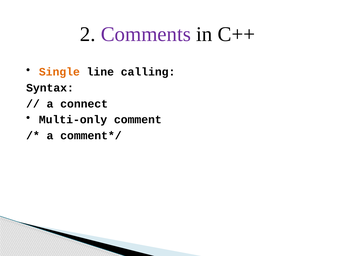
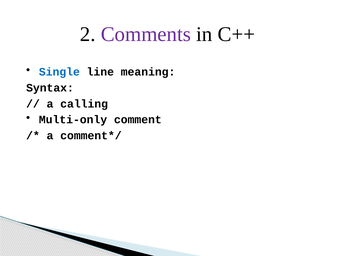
Single colour: orange -> blue (59, 72)
calling: calling -> meaning (148, 72)
connect: connect -> calling (84, 104)
